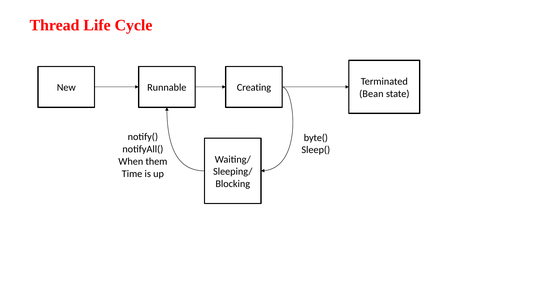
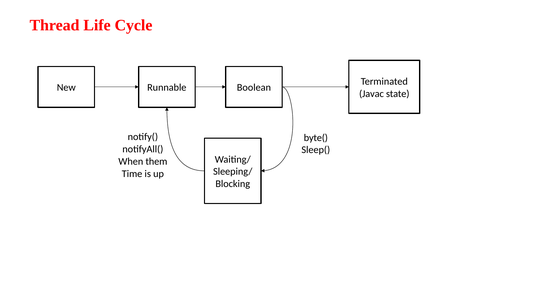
Creating: Creating -> Boolean (254, 88)
Bean: Bean -> Javac (371, 94)
